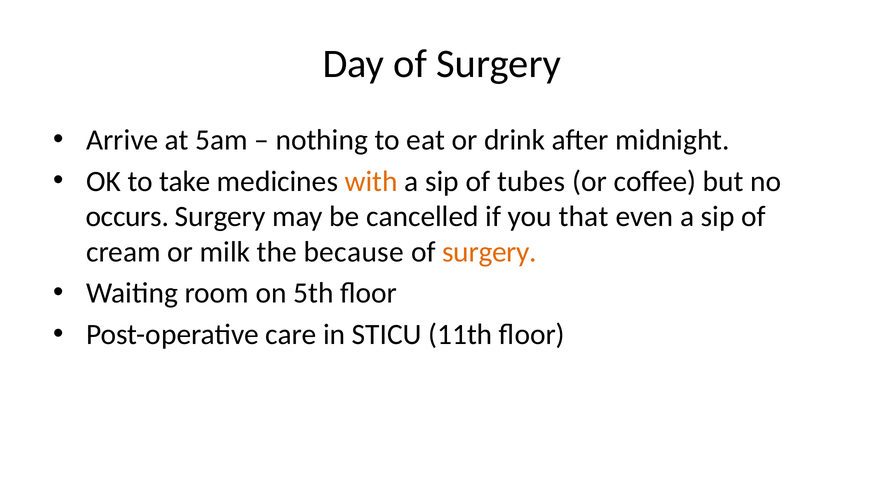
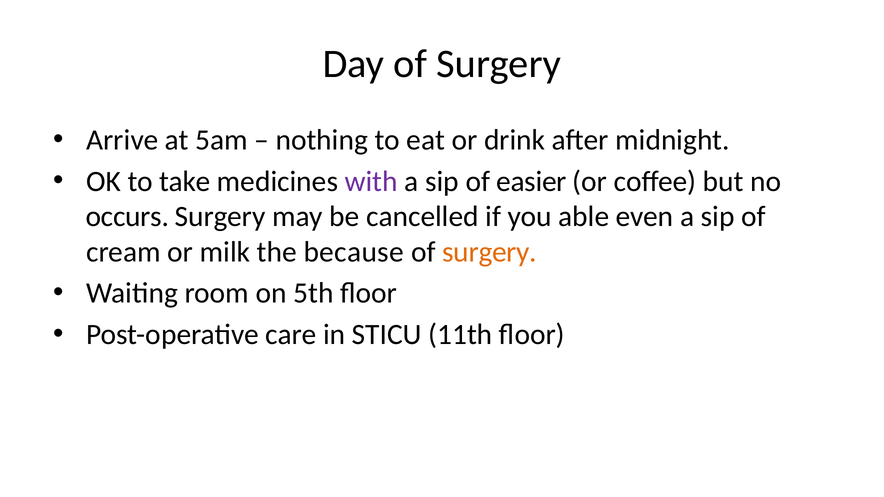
with colour: orange -> purple (371, 181)
tubes: tubes -> easier (531, 181)
that: that -> able (584, 217)
